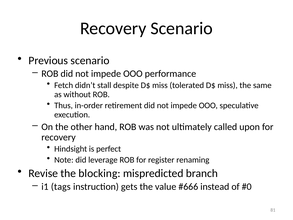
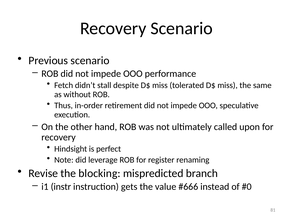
tags: tags -> instr (61, 186)
